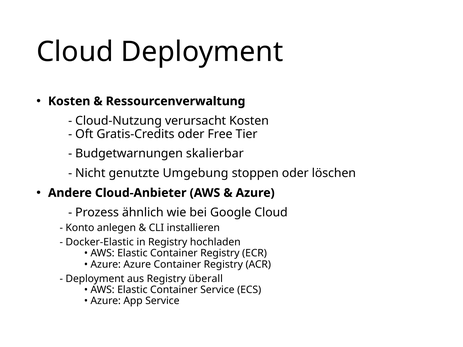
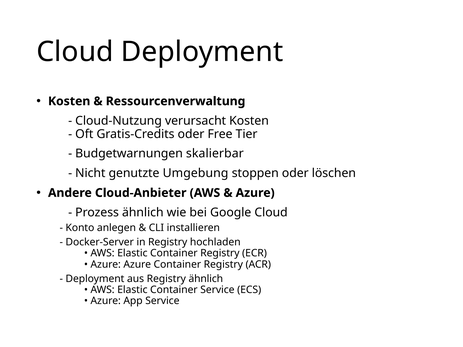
Docker-Elastic: Docker-Elastic -> Docker-Server (100, 242)
Registry überall: überall -> ähnlich (206, 279)
